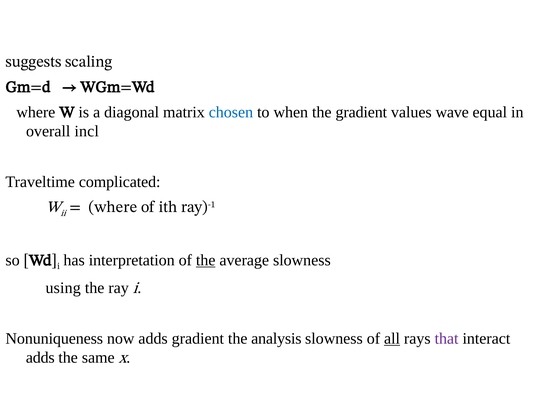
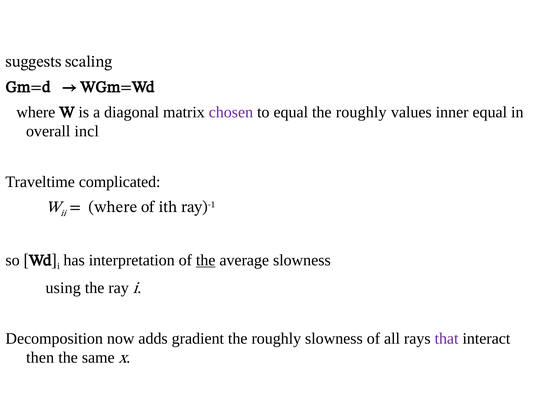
chosen colour: blue -> purple (231, 112)
to when: when -> equal (291, 112)
gradient: gradient -> roughly (361, 112)
wave: wave -> inner (452, 112)
Nonuniqueness: Nonuniqueness -> Decomposition (54, 338)
analysis: analysis -> roughly (276, 338)
all underline: present -> none (392, 338)
adds: adds -> then (40, 358)
